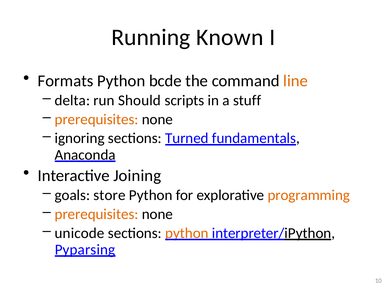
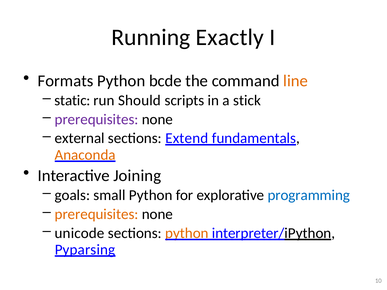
Known: Known -> Exactly (230, 37)
delta: delta -> static (72, 100)
stuff: stuff -> stick (247, 100)
prerequisites colour: orange -> purple (97, 119)
ignoring: ignoring -> external (80, 138)
Turned: Turned -> Extend (187, 138)
Anaconda colour: black -> orange (85, 155)
store: store -> small (110, 195)
programming colour: orange -> blue (309, 195)
